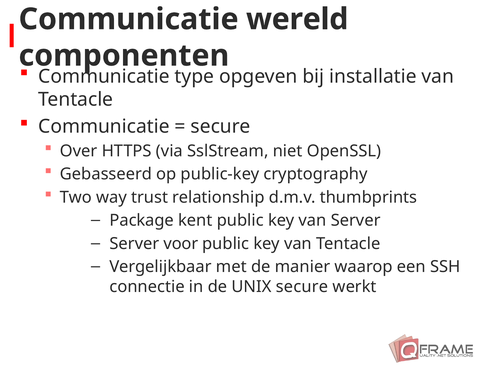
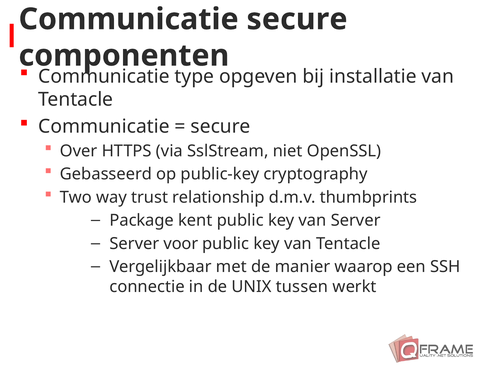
Communicatie wereld: wereld -> secure (297, 19)
UNIX secure: secure -> tussen (302, 287)
